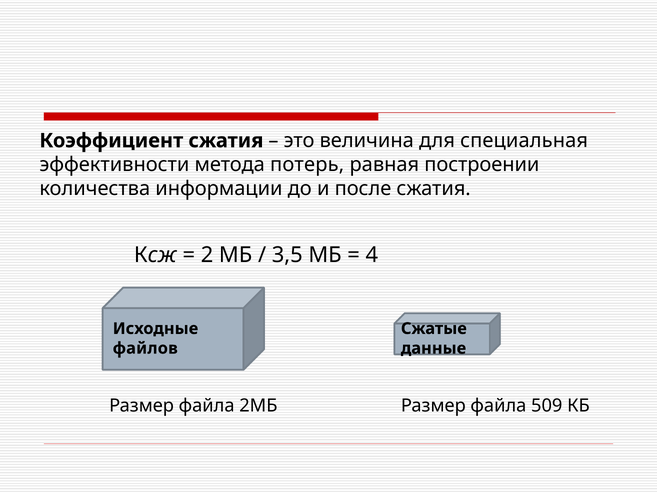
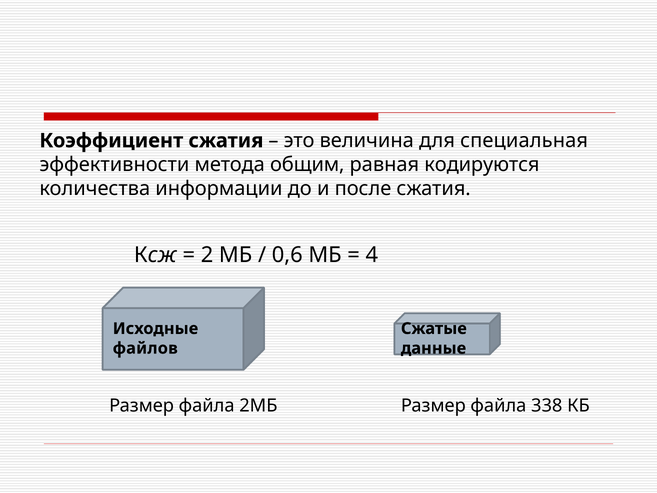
потерь: потерь -> общим (307, 165)
построении: построении -> кодируются (482, 165)
3,5: 3,5 -> 0,6 (287, 255)
509: 509 -> 338 (547, 406)
